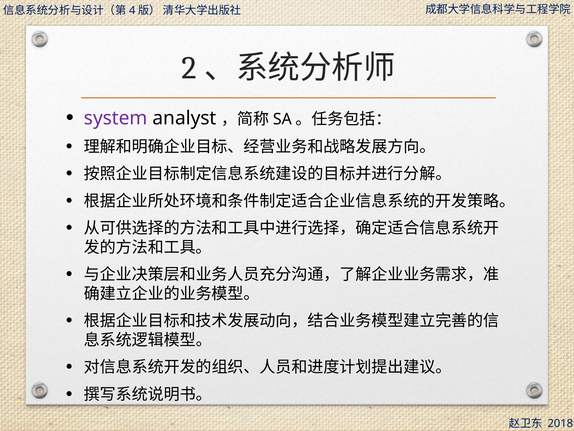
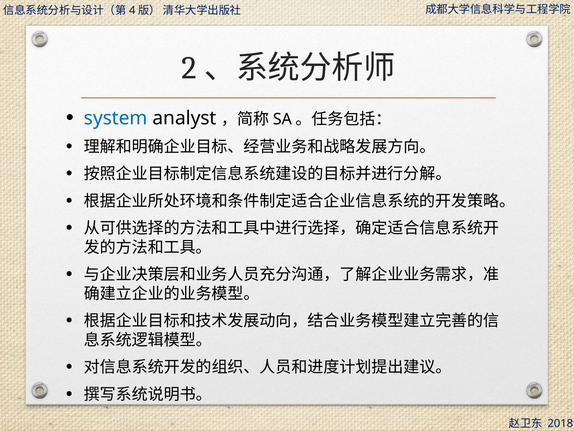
system colour: purple -> blue (116, 118)
